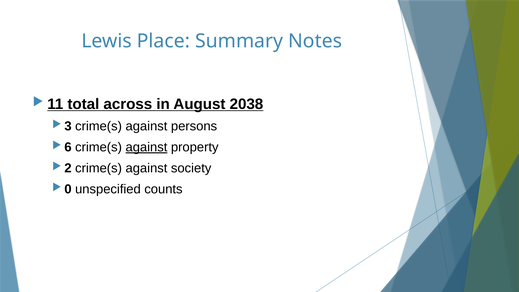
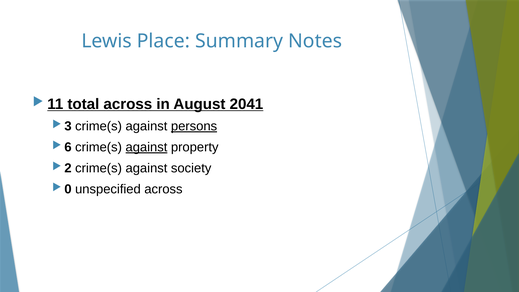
2038: 2038 -> 2041 (246, 104)
persons underline: none -> present (194, 126)
unspecified counts: counts -> across (163, 189)
